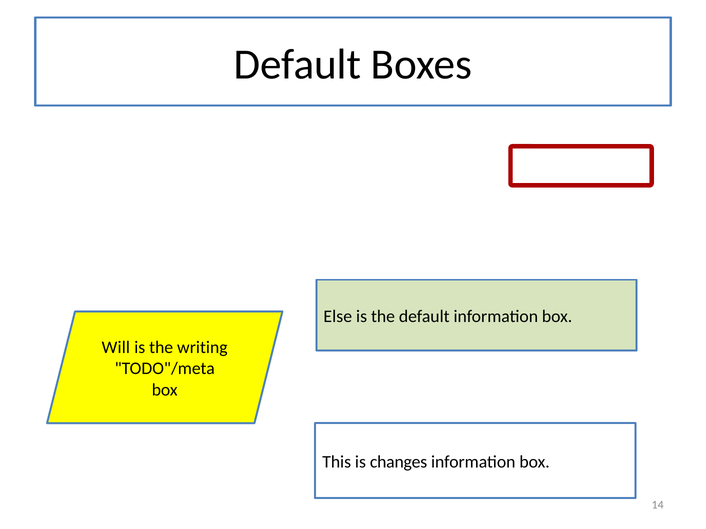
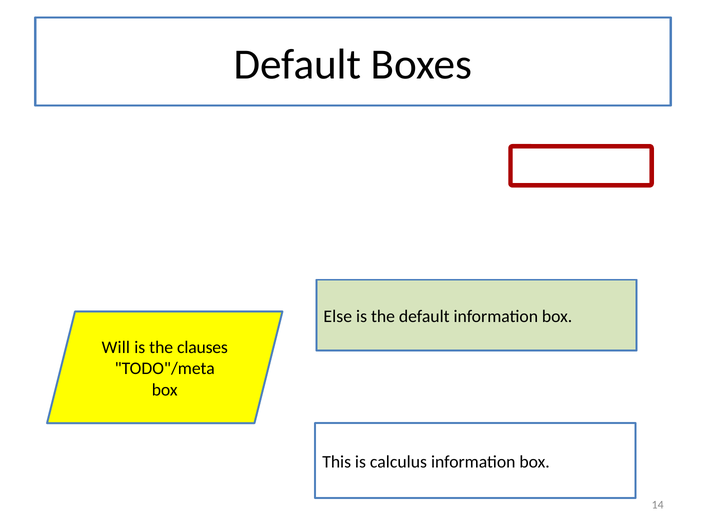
writing: writing -> clauses (202, 348)
changes: changes -> calculus (398, 462)
